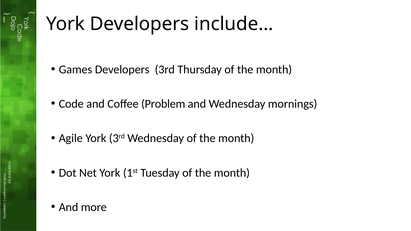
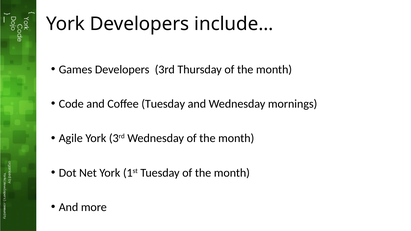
Coffee Problem: Problem -> Tuesday (163, 104)
